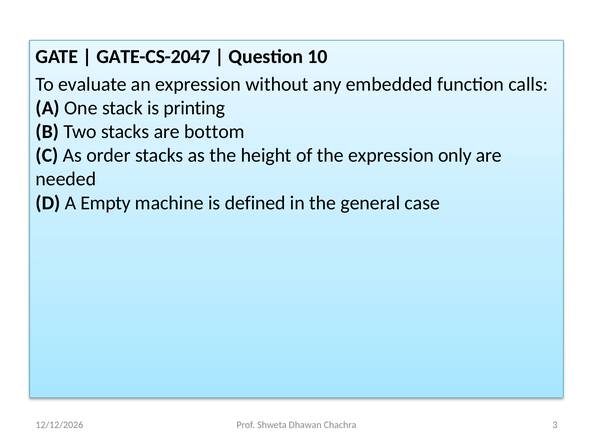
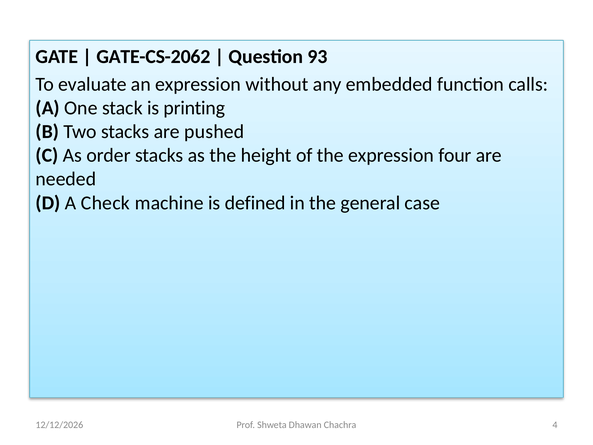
GATE-CS-2047: GATE-CS-2047 -> GATE-CS-2062 (153, 56)
10: 10 -> 93 (318, 56)
bottom: bottom -> pushed (214, 132)
only: only -> four (455, 155)
Empty: Empty -> Check (105, 203)
3: 3 -> 4 (555, 425)
